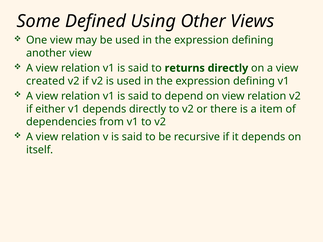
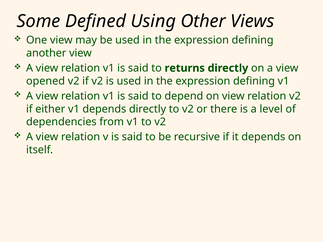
created: created -> opened (46, 81)
item: item -> level (271, 109)
